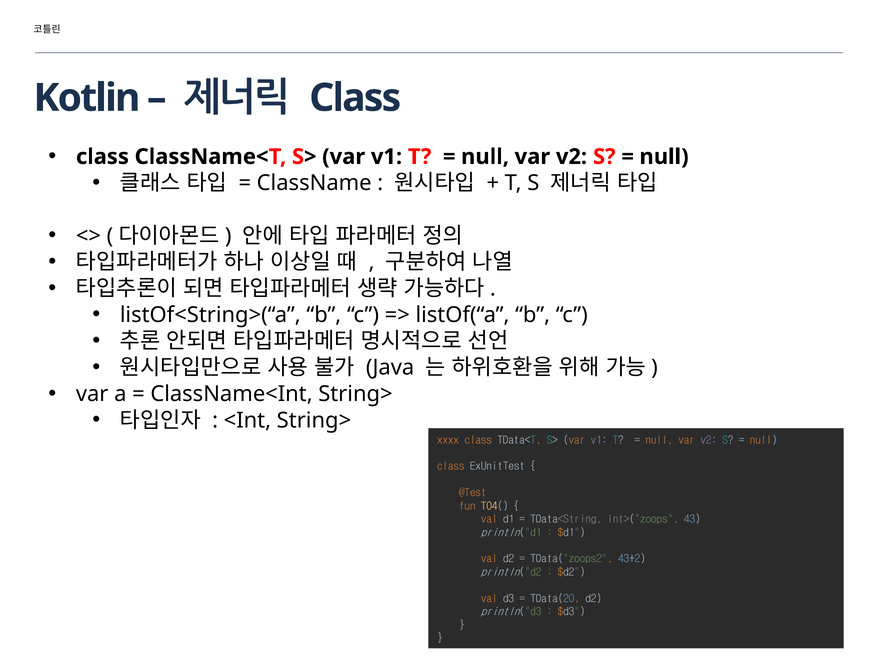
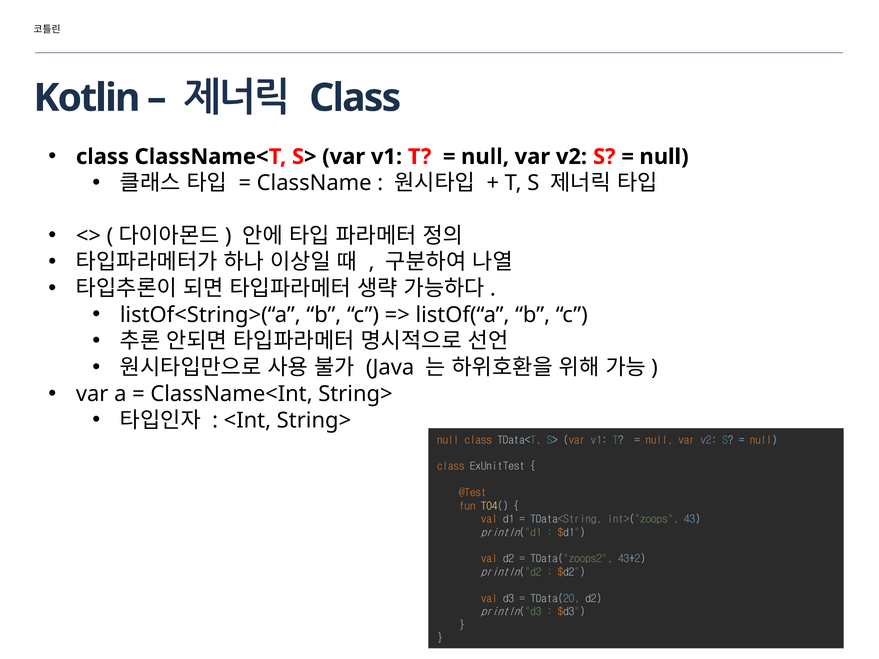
xxxx: xxxx -> null (448, 440)
